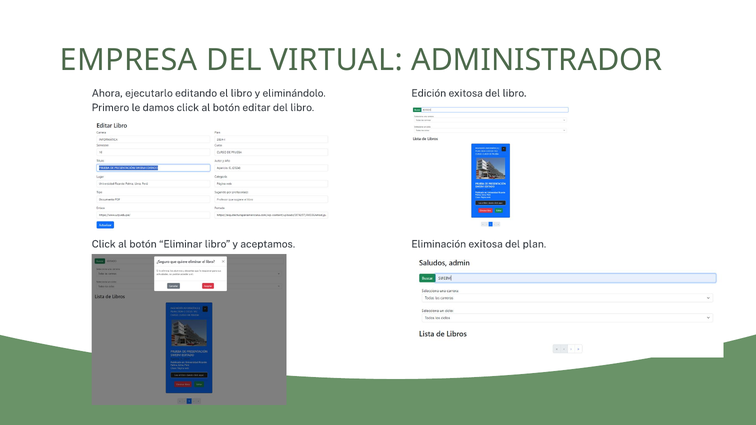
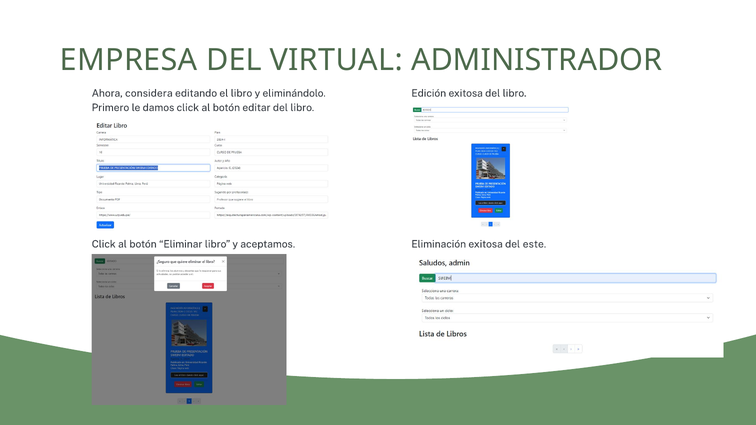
ejecutarlo: ejecutarlo -> considera (149, 93)
plan: plan -> este (534, 244)
